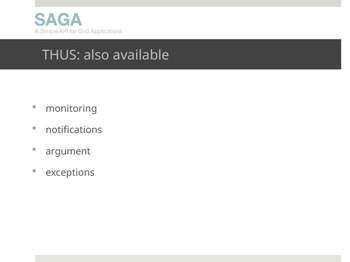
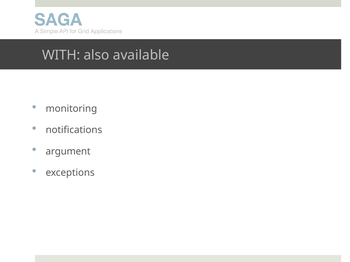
THUS: THUS -> WITH (61, 55)
